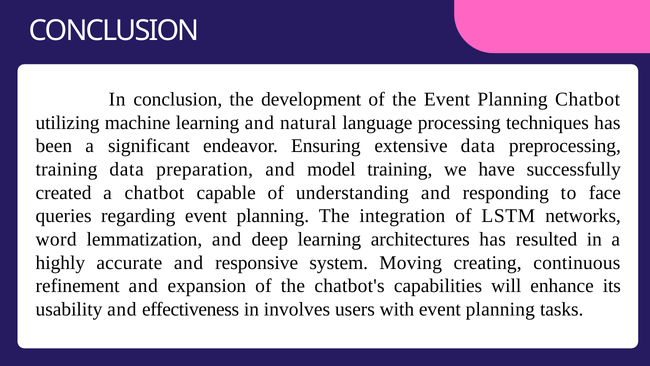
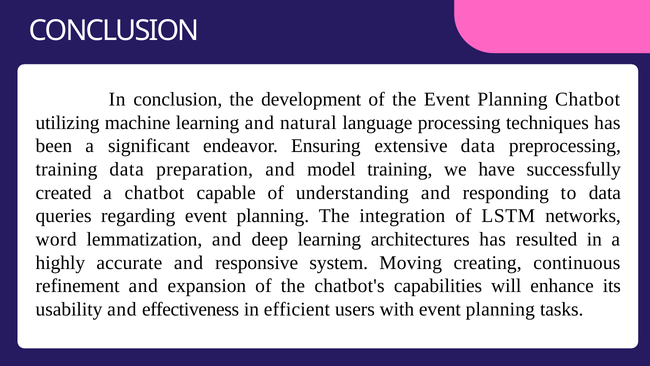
to face: face -> data (605, 193)
involves: involves -> efficient (297, 309)
